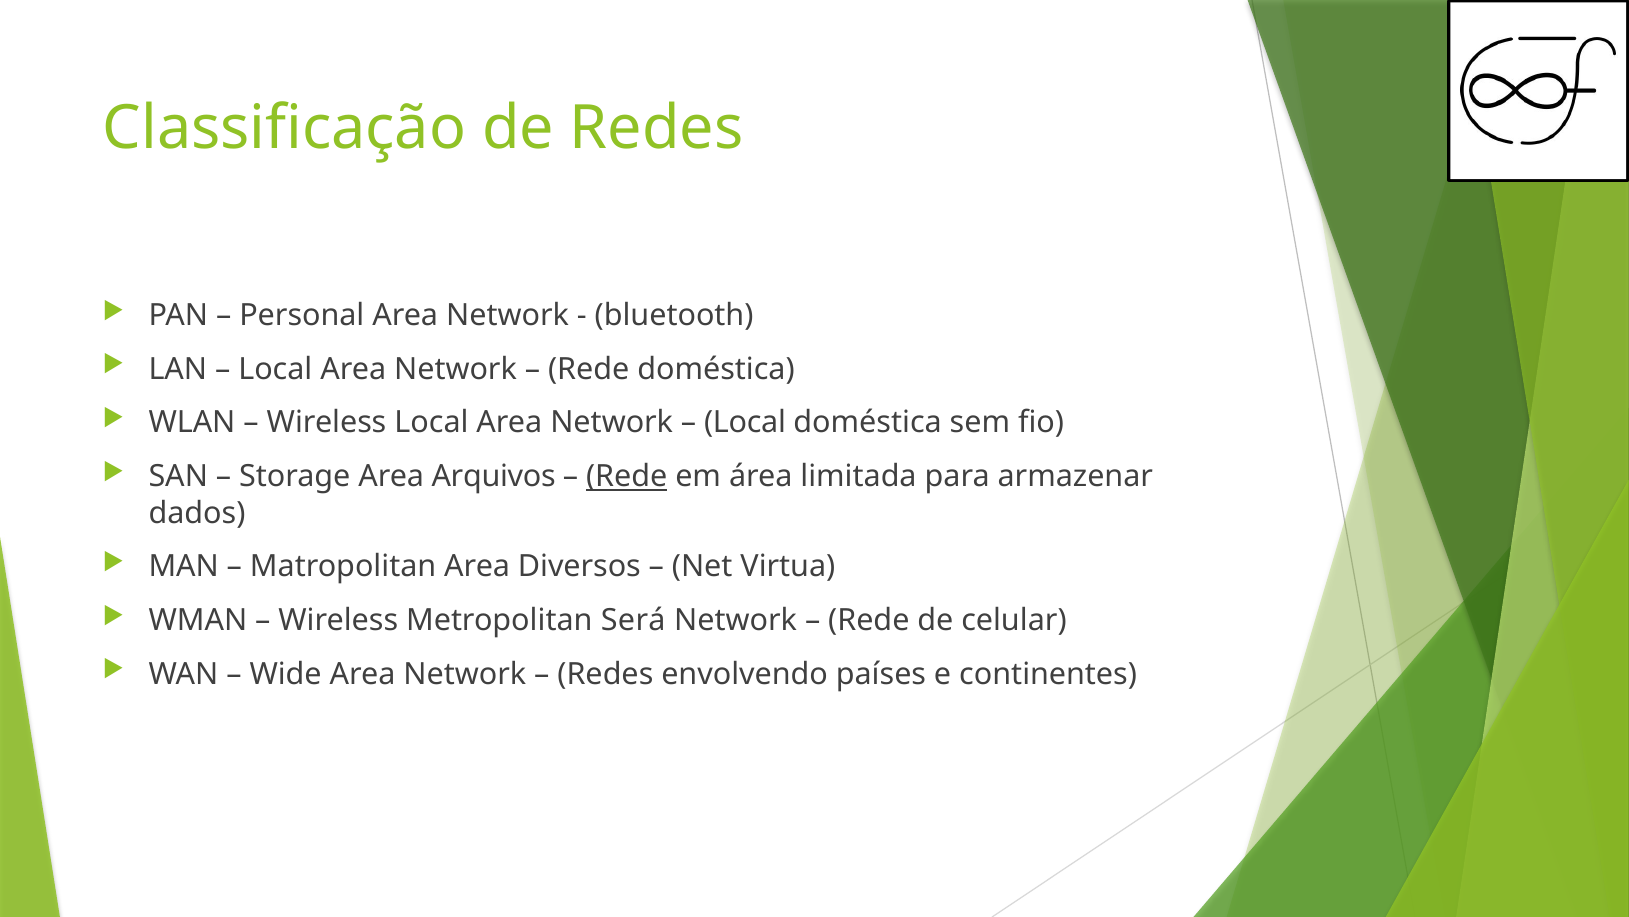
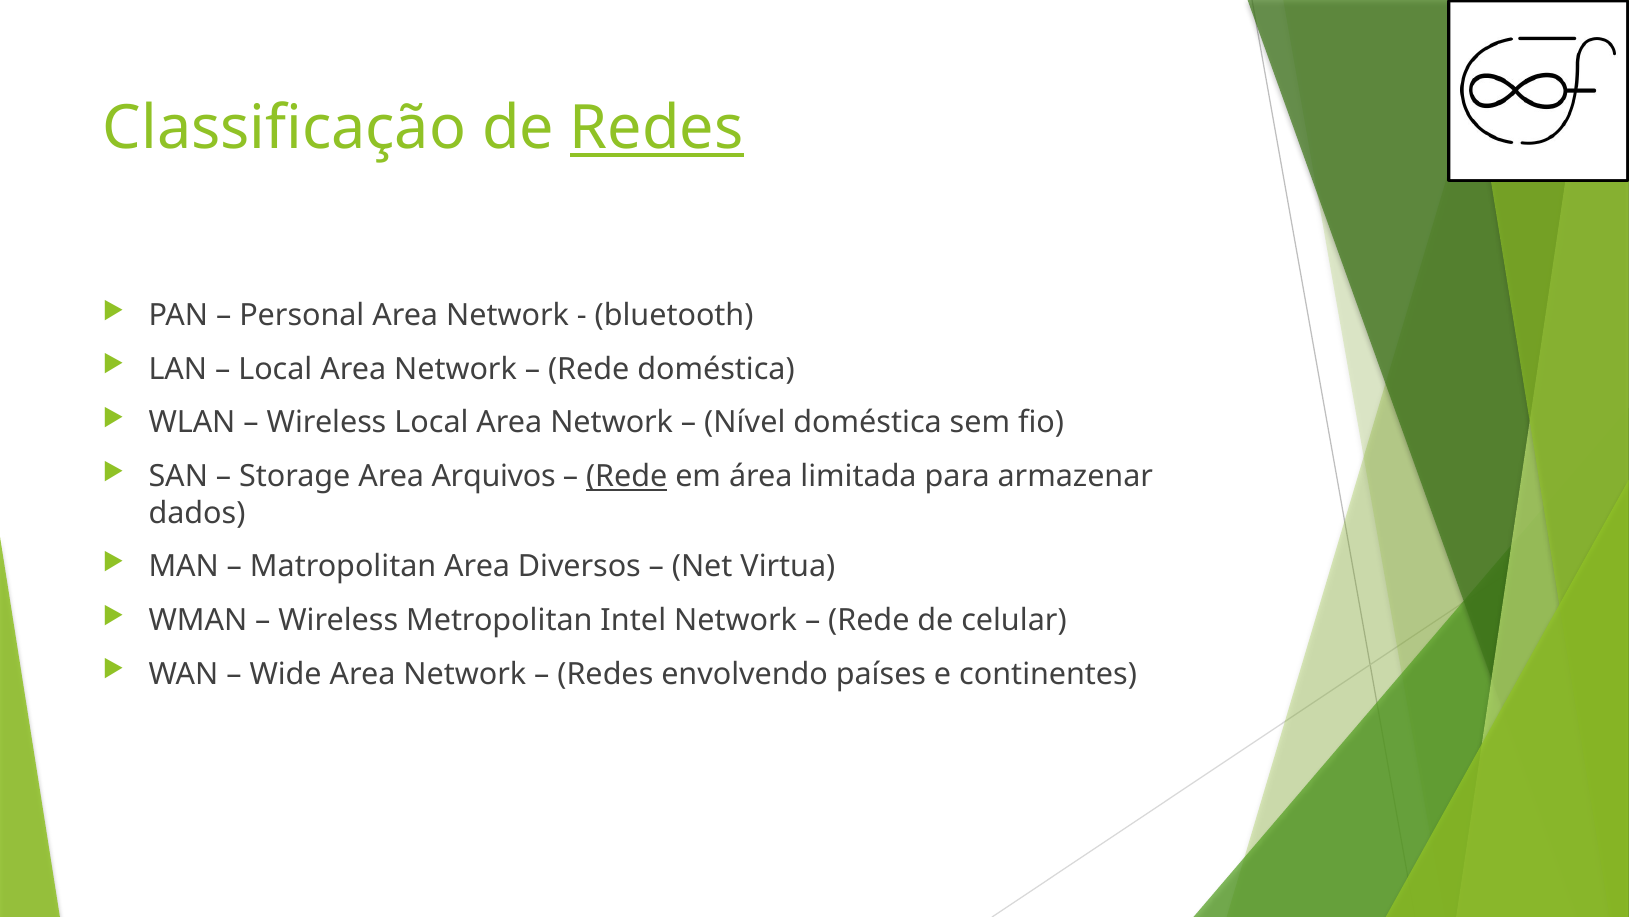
Redes underline: none -> present (657, 128)
Local: Local -> Nível (745, 423)
Será: Será -> Intel (633, 620)
